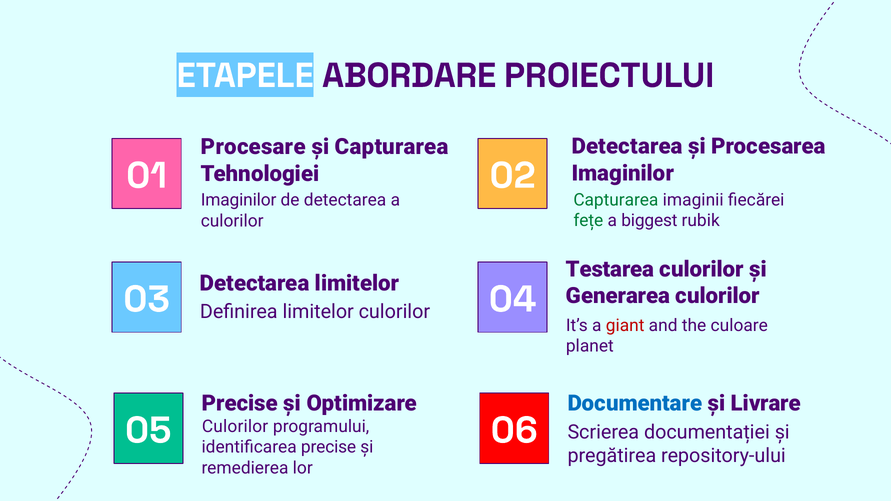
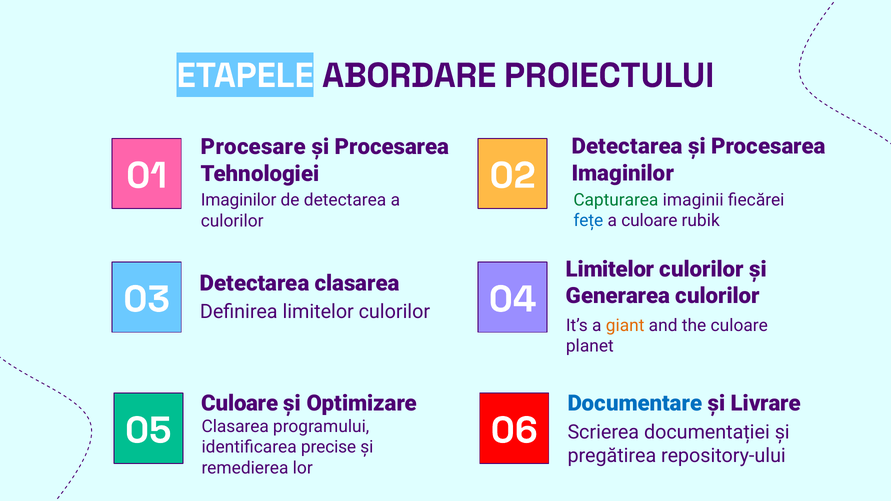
Capturarea: Capturarea -> Procesarea (392, 147)
fețe colour: green -> blue (588, 221)
a biggest: biggest -> culoare (649, 221)
Testarea: Testarea -> Limitelor (610, 270)
Detectarea limitelor: limitelor -> clasarea (357, 283)
giant colour: red -> orange (625, 326)
Precise: Precise -> Culoare (240, 404)
Culorilor: Culorilor -> Clasarea (235, 426)
